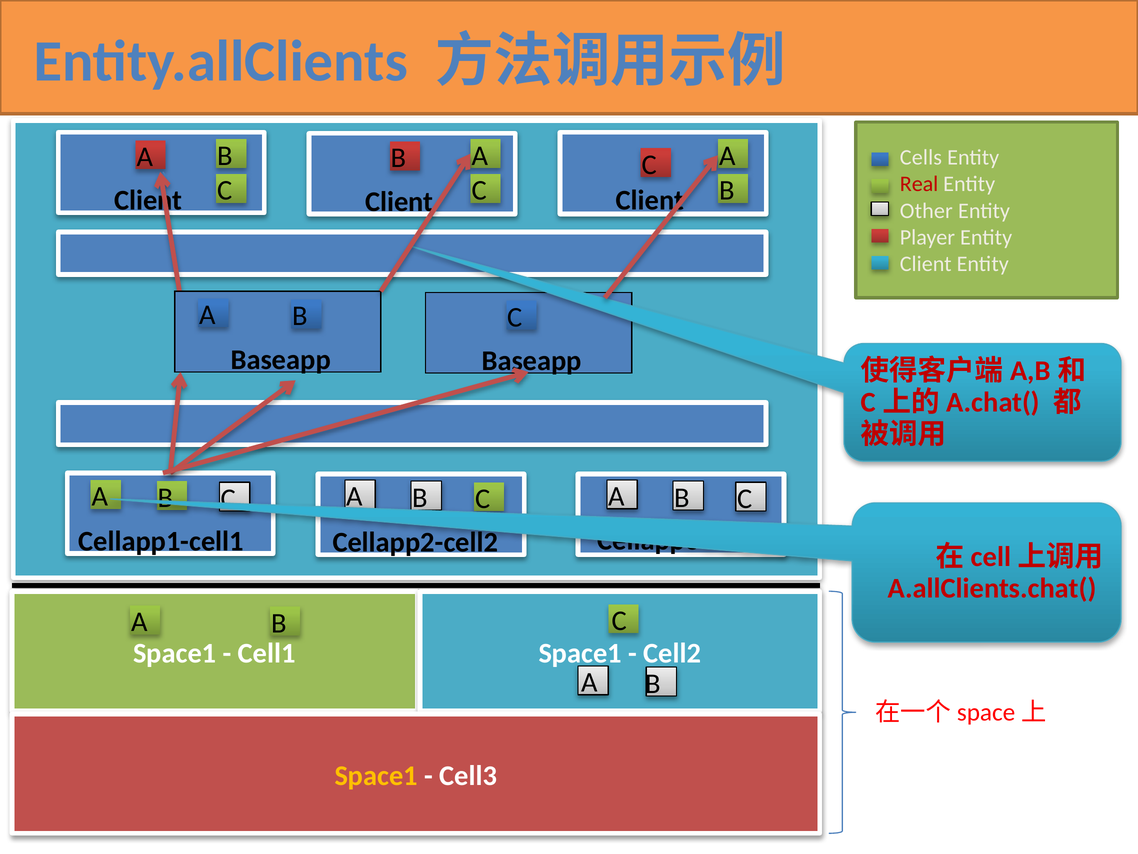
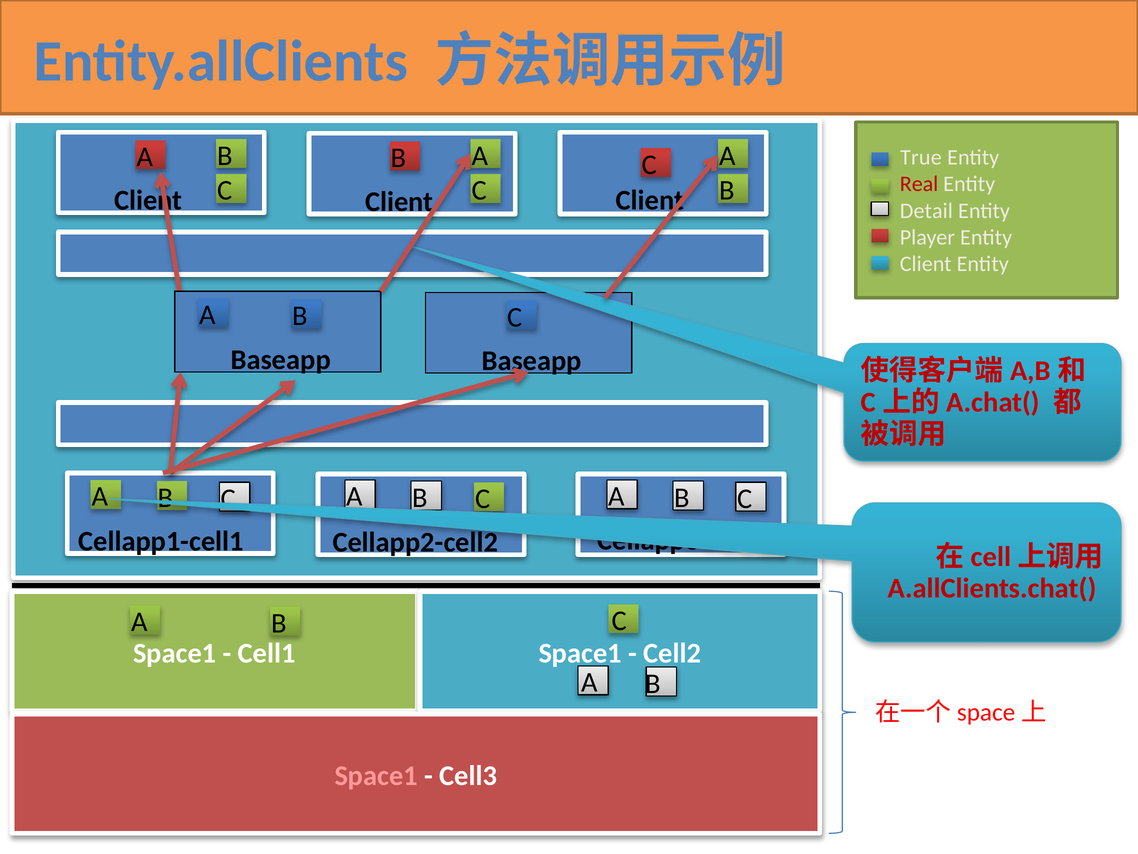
Cells: Cells -> True (921, 157)
Other: Other -> Detail (926, 211)
Space1 colour: yellow -> pink (376, 775)
